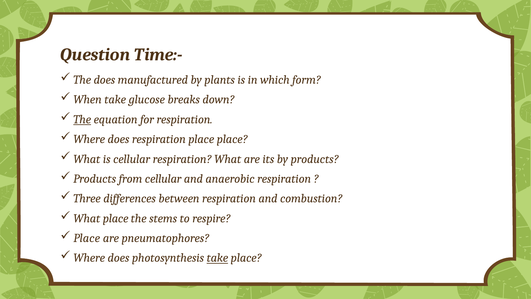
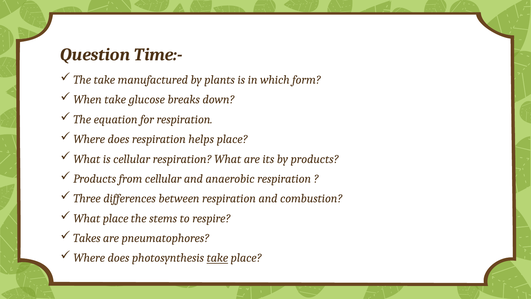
The does: does -> take (104, 80)
The underline: present -> none (82, 119)
respiration place: place -> helps (201, 139)
Place: Place -> Takes (87, 238)
